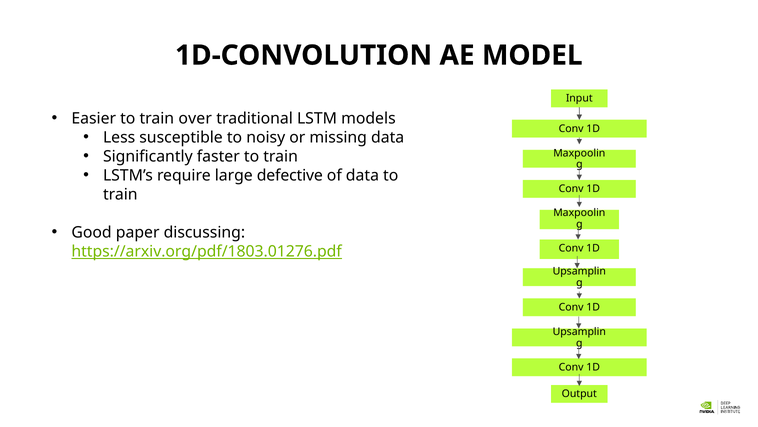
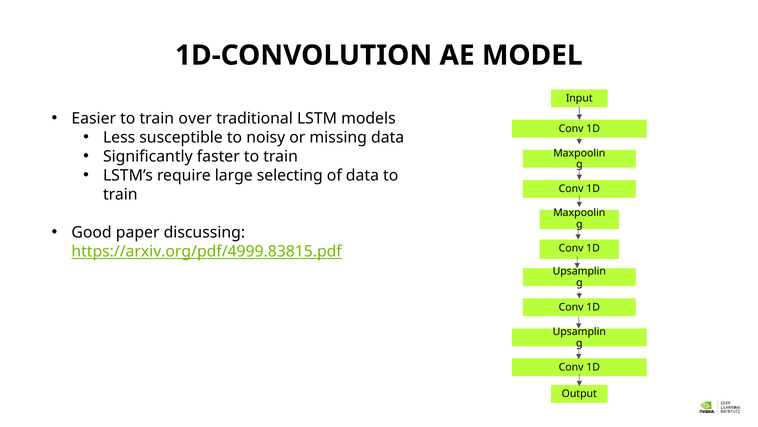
defective: defective -> selecting (290, 175)
https://arxiv.org/pdf/1803.01276.pdf: https://arxiv.org/pdf/1803.01276.pdf -> https://arxiv.org/pdf/4999.83815.pdf (207, 251)
